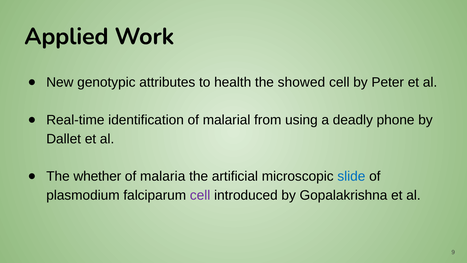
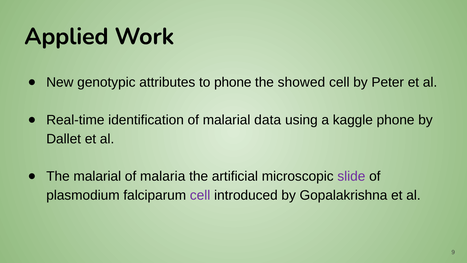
to health: health -> phone (233, 82)
from: from -> data (268, 120)
deadly: deadly -> kaggle (353, 120)
The whether: whether -> malarial (97, 176)
slide colour: blue -> purple (351, 176)
